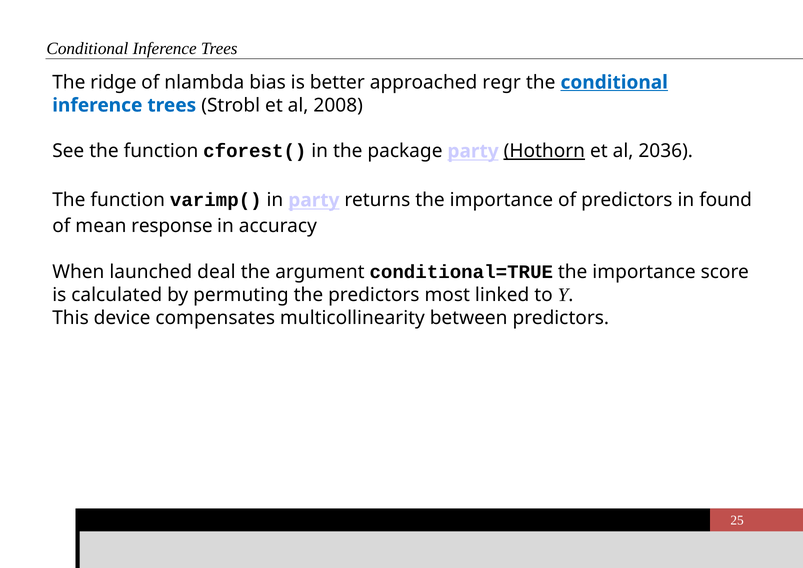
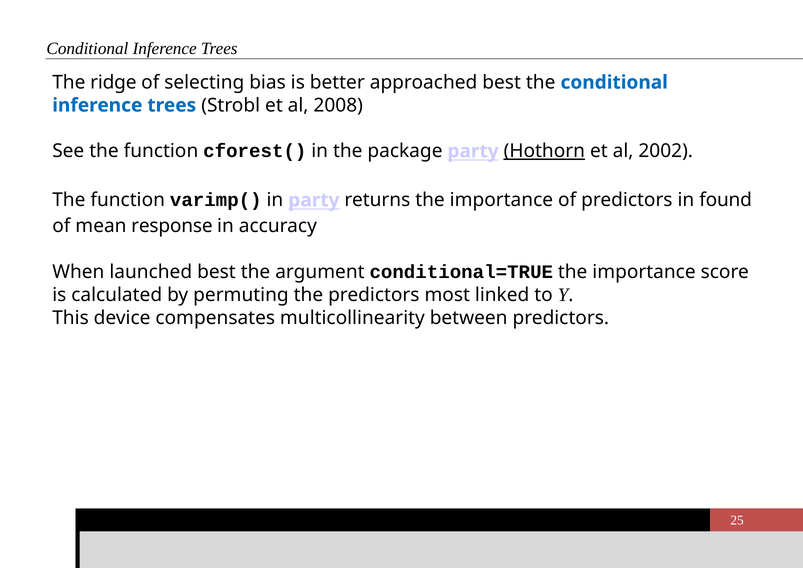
of nlambda: nlambda -> selecting (204, 82)
approached regr: regr -> best (502, 82)
conditional underline: present -> none (614, 82)
2036: 2036 -> 2002 (666, 151)
launched deal: deal -> best (216, 272)
